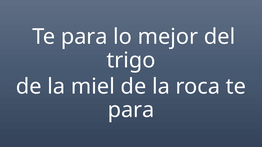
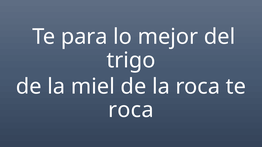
para: para -> roca (131, 110)
